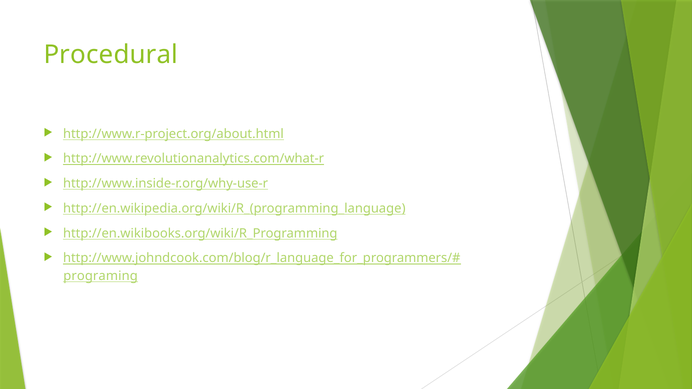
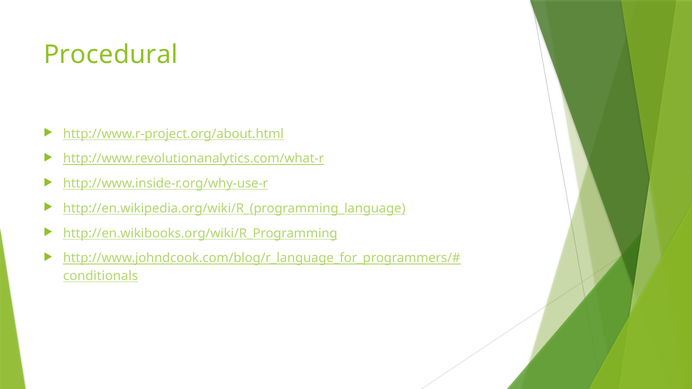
programing: programing -> conditionals (101, 276)
